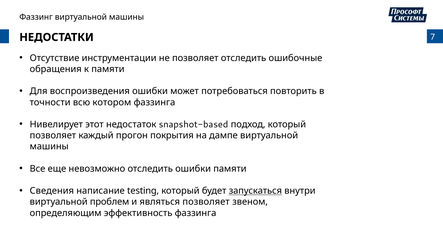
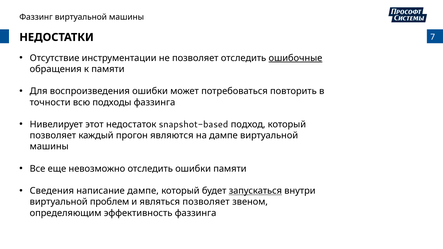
ошибочные underline: none -> present (295, 58)
котором: котором -> подходы (112, 102)
покрытия: покрытия -> являются (172, 136)
написание testing: testing -> дампе (143, 191)
